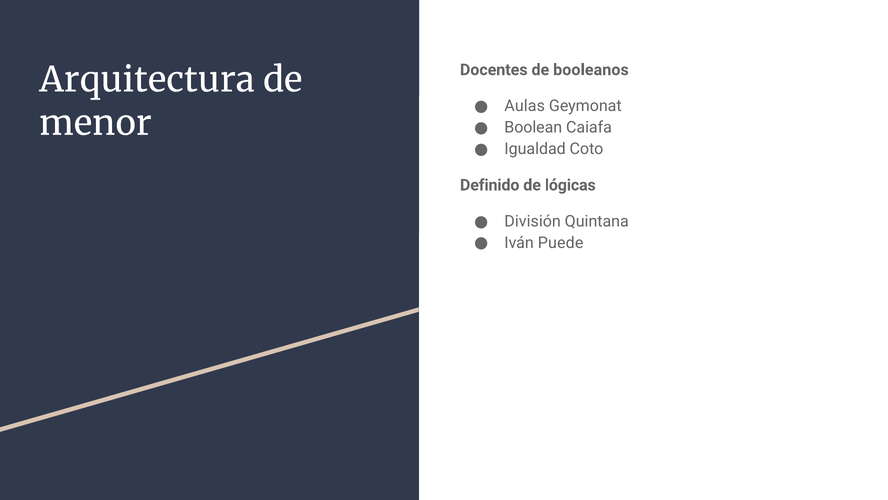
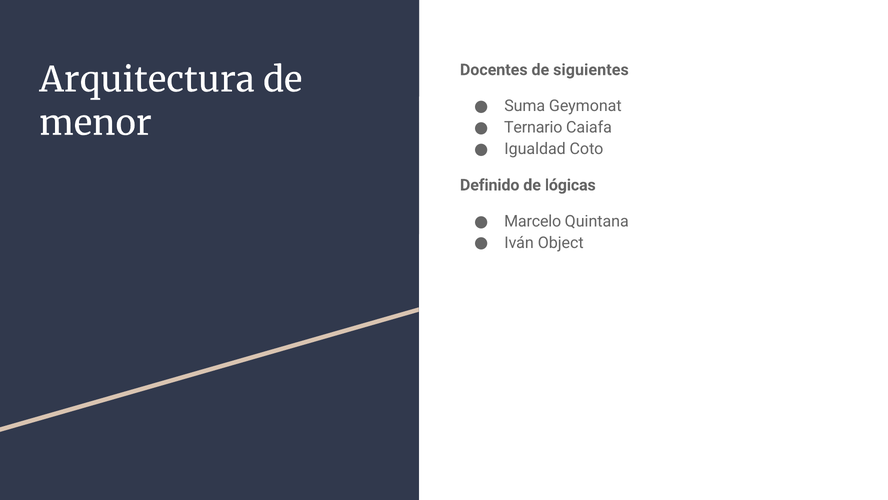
booleanos: booleanos -> siguientes (591, 70)
Aulas: Aulas -> Suma (525, 106)
Boolean: Boolean -> Ternario (533, 127)
División: División -> Marcelo (533, 221)
Puede: Puede -> Object (561, 243)
